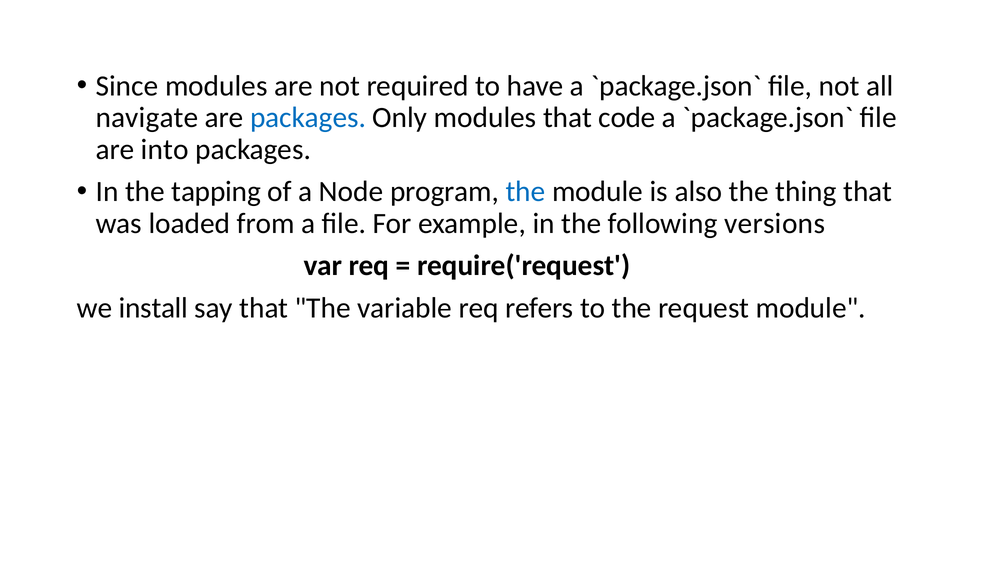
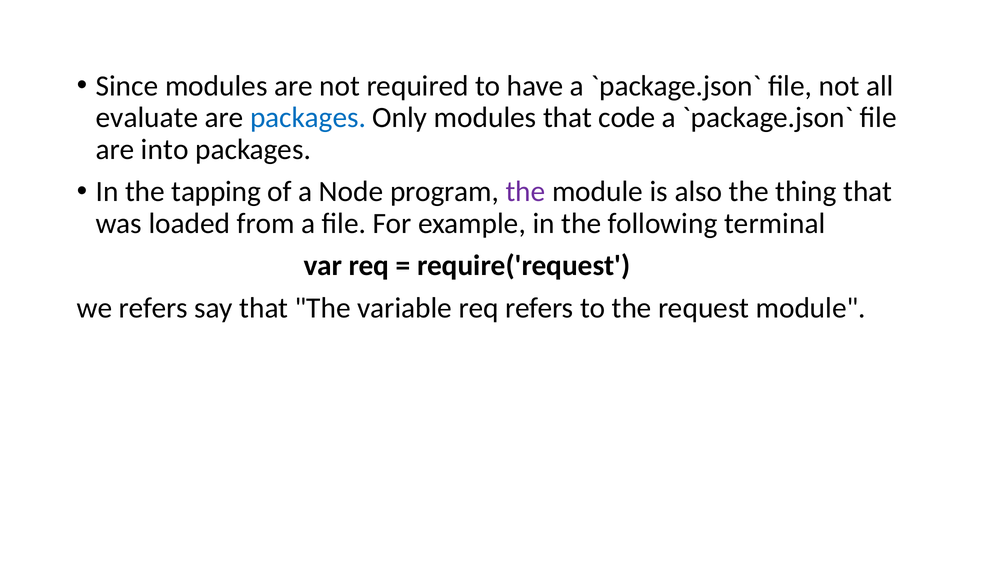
navigate: navigate -> evaluate (147, 118)
the colour: blue -> purple (525, 192)
versions: versions -> terminal (775, 223)
we install: install -> refers (153, 308)
